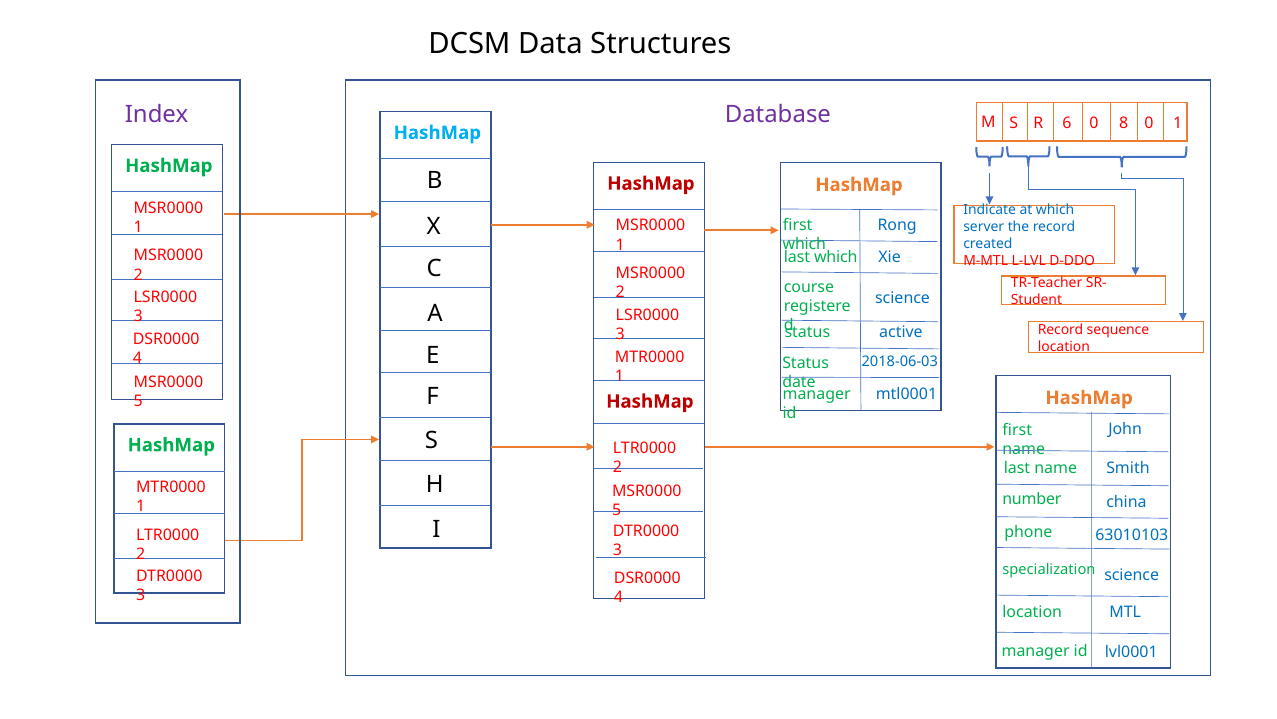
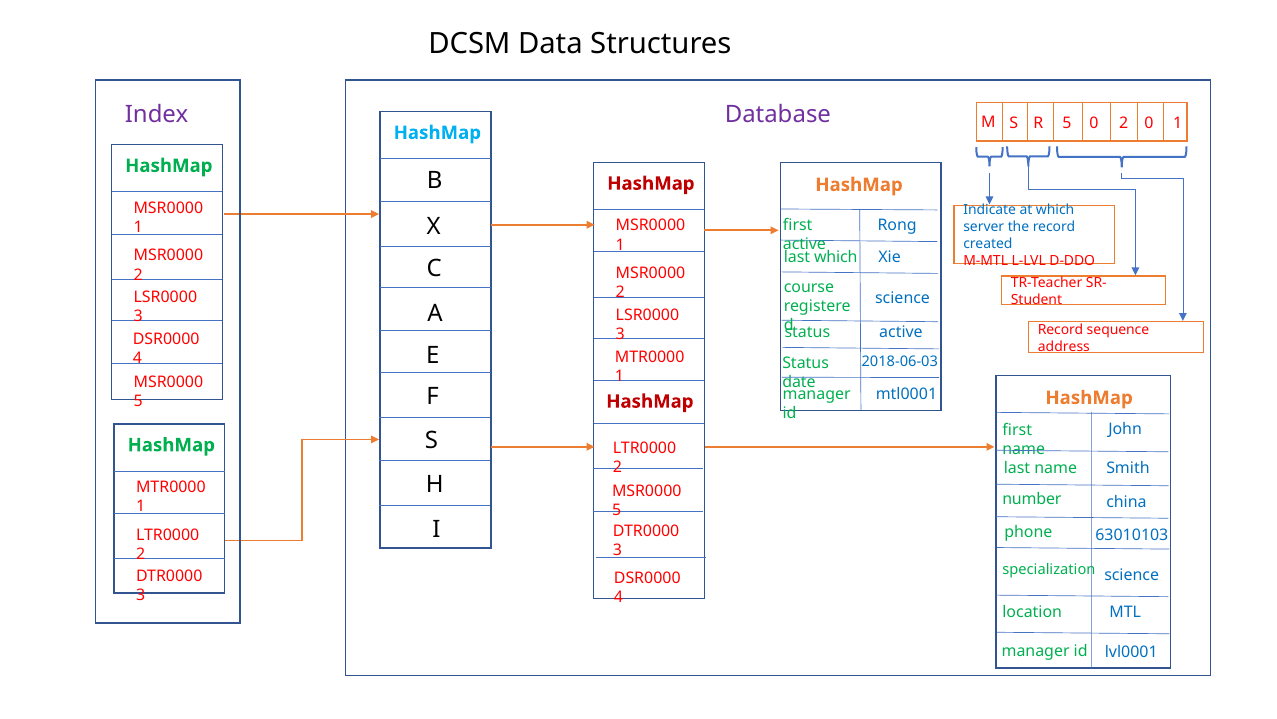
R 6: 6 -> 5 (1067, 123)
0 8: 8 -> 2 (1124, 123)
which: which -> active (804, 244)
location: location -> address (1064, 346)
